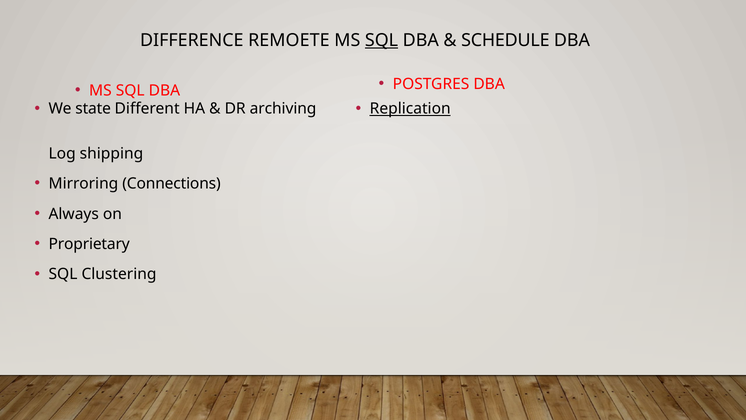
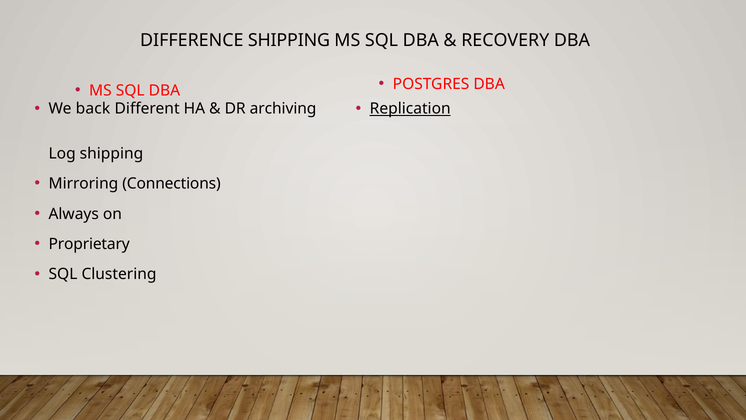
DIFFERENCE REMOETE: REMOETE -> SHIPPING (289, 40)
SQL underline: present -> none (382, 40)
SCHEDULE: SCHEDULE -> RECOVERY (505, 40)
state: state -> back (93, 109)
